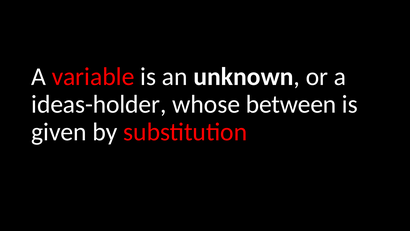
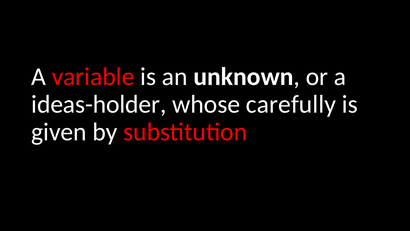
between: between -> carefully (291, 104)
